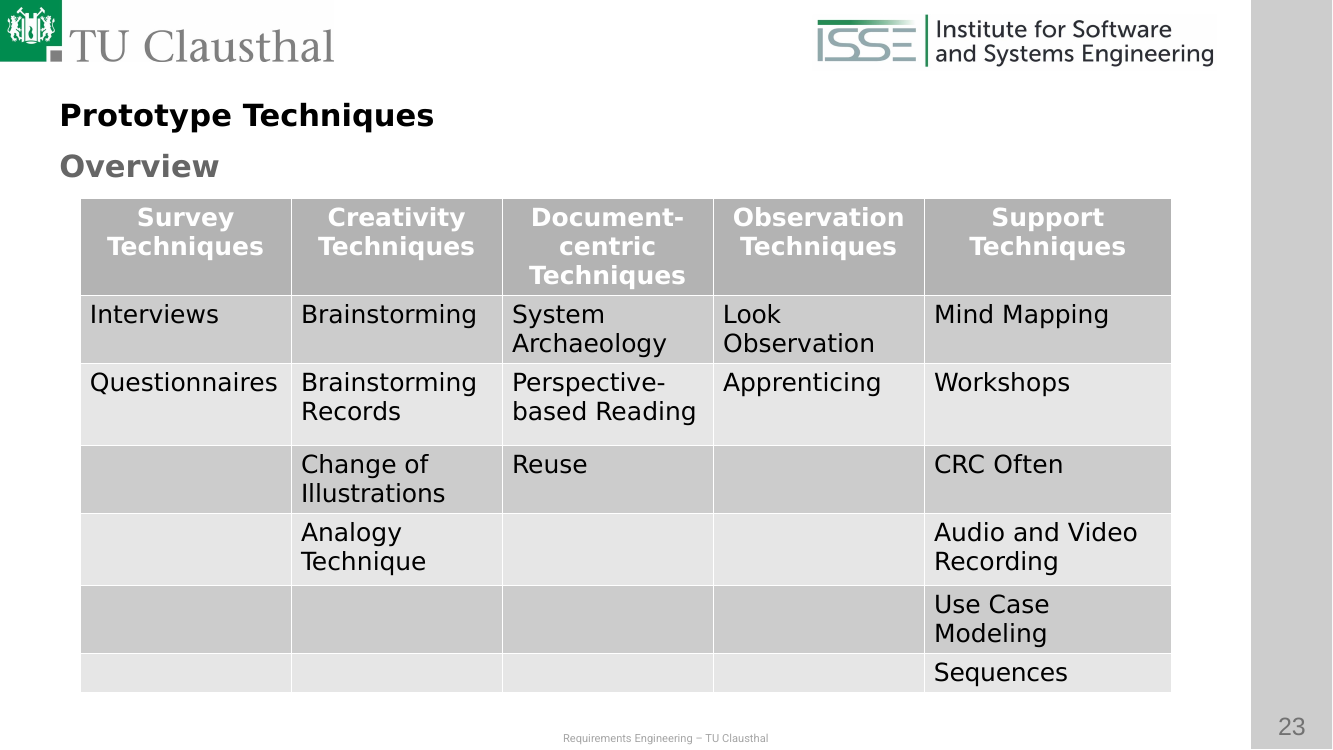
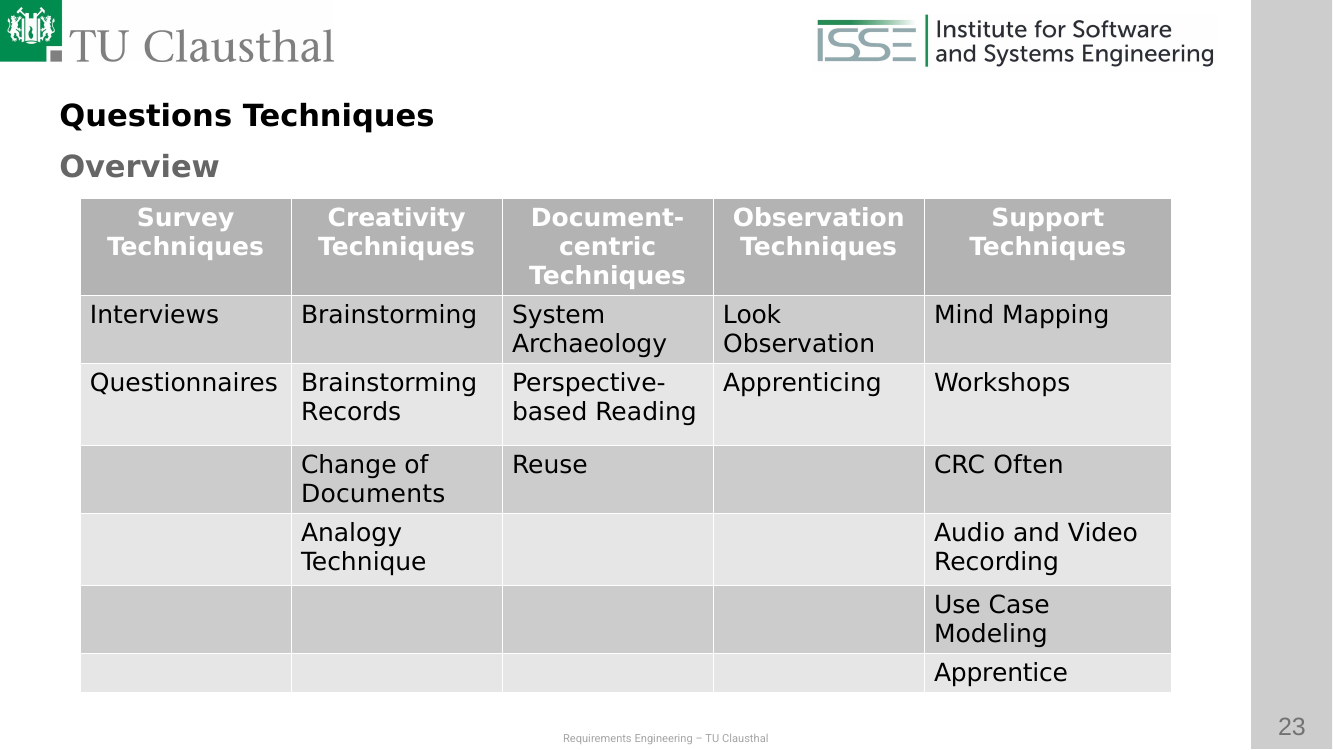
Prototype: Prototype -> Questions (146, 117)
Illustrations: Illustrations -> Documents (373, 494)
Sequences: Sequences -> Apprentice (1001, 673)
